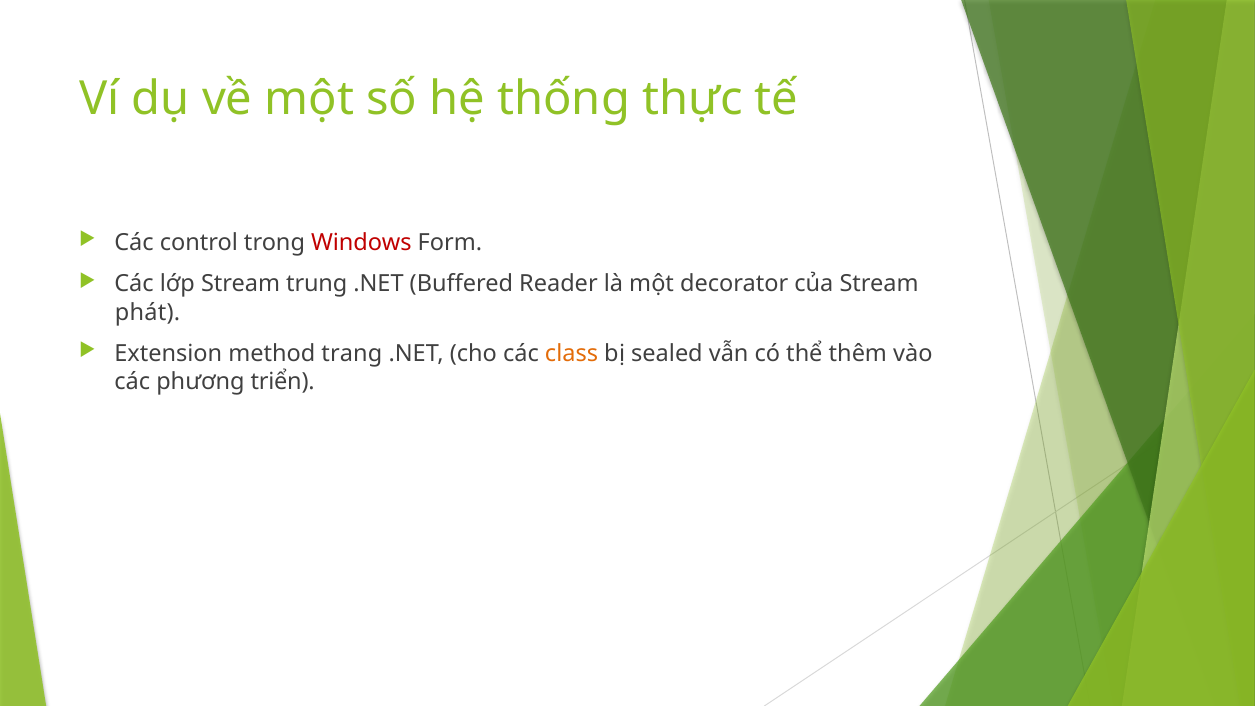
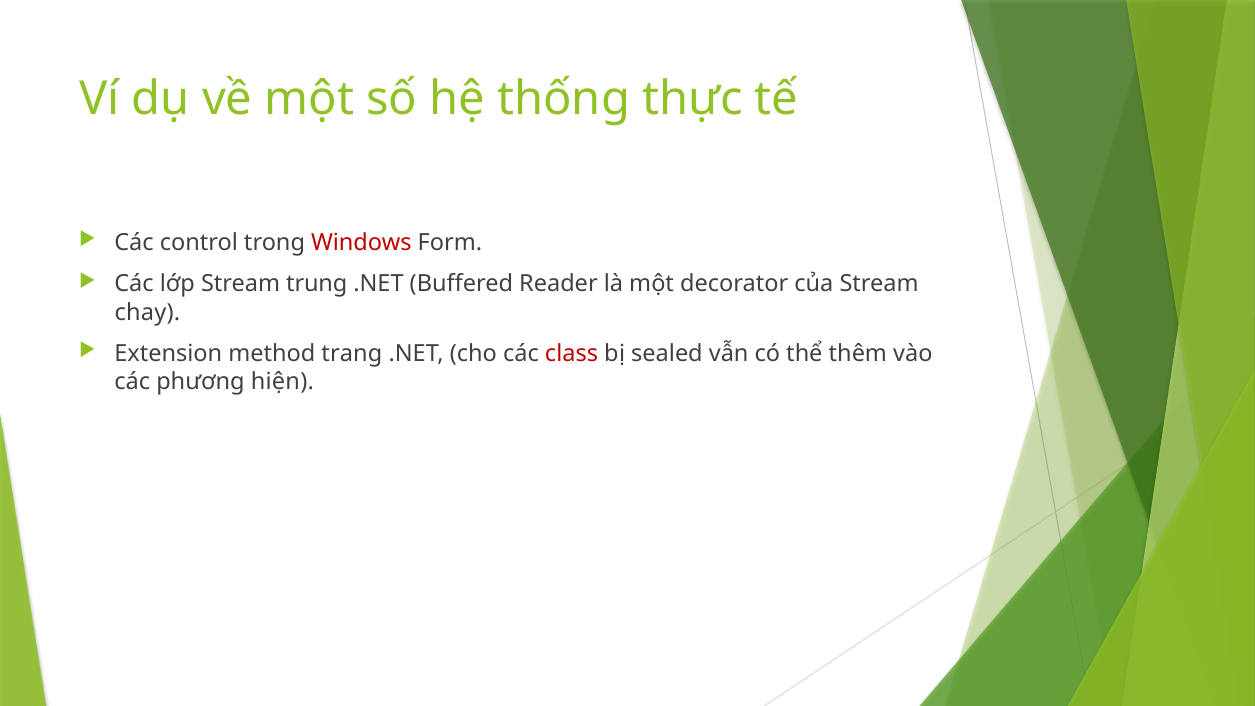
phát: phát -> chay (147, 313)
class colour: orange -> red (572, 354)
triển: triển -> hiện (282, 382)
